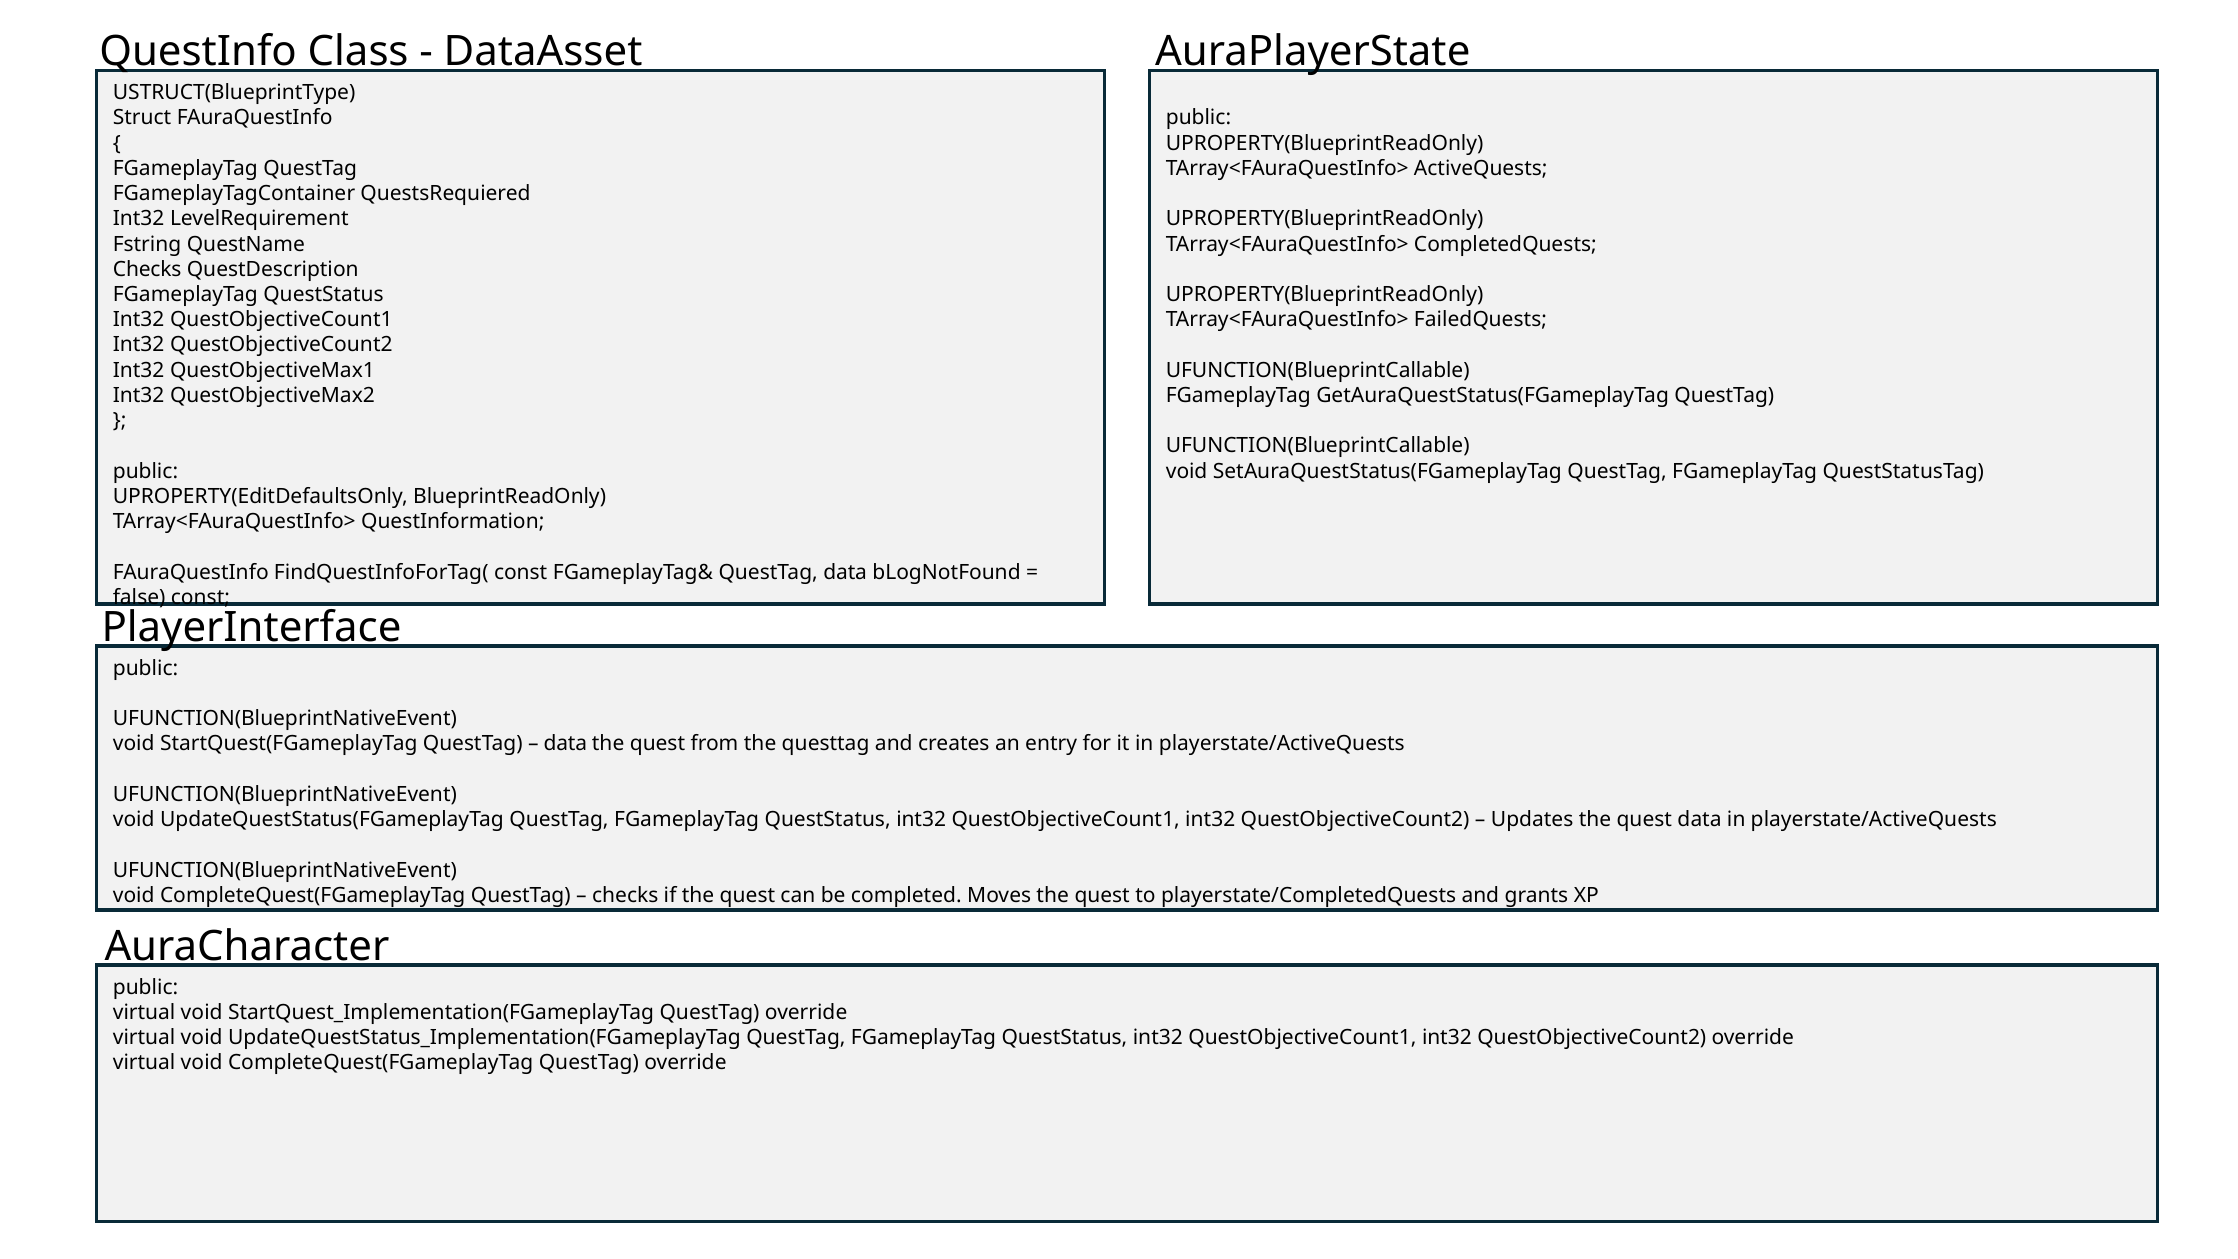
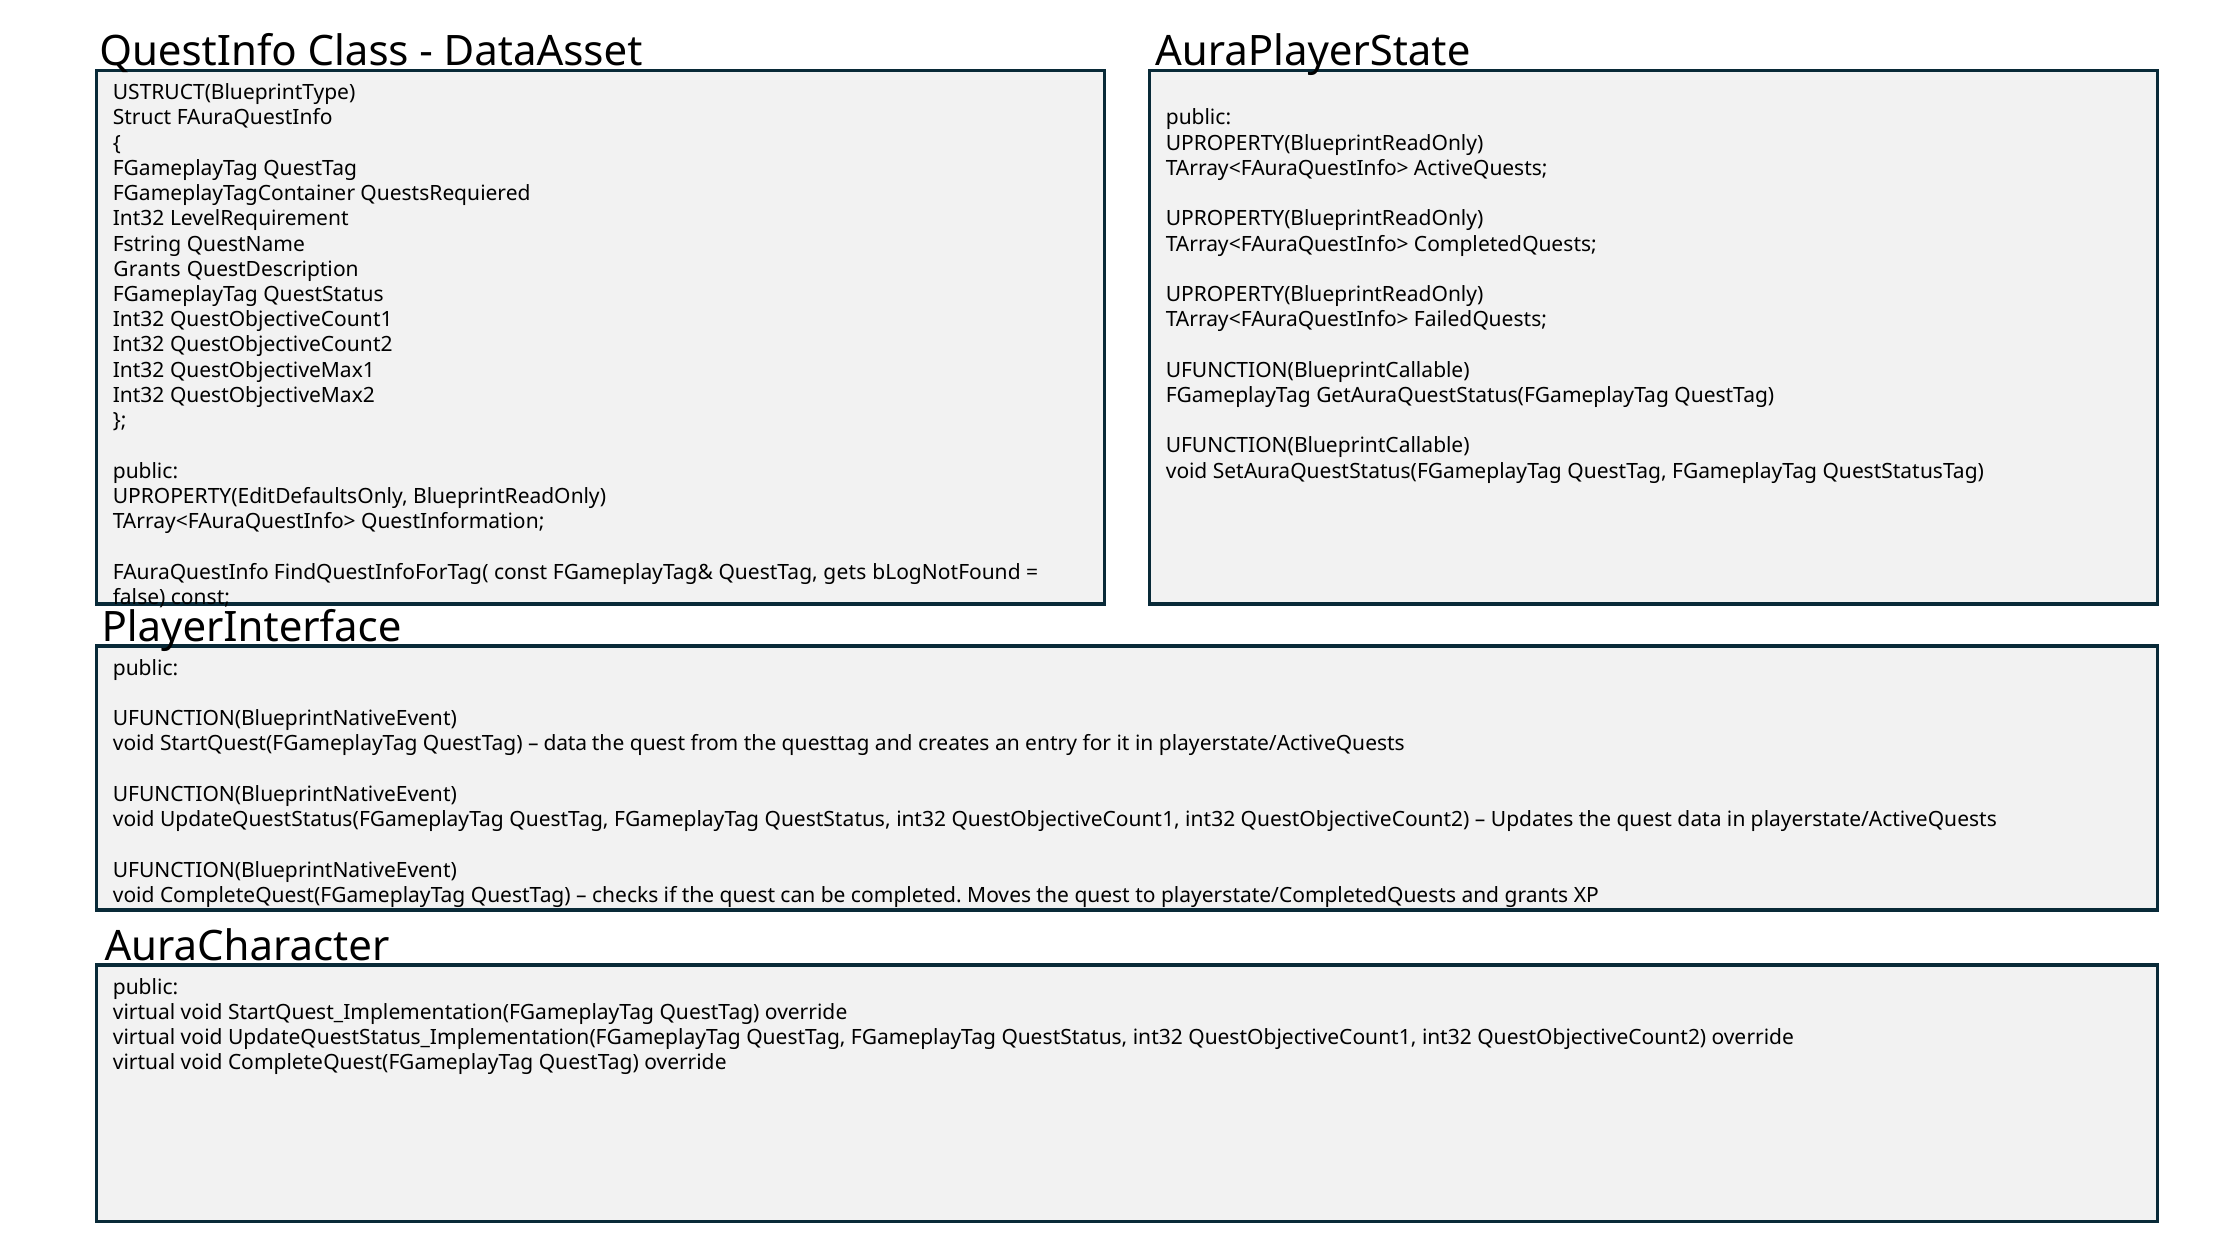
Checks: Checks -> Grants (147, 269)
QuestTag data: data -> gets (845, 572)
